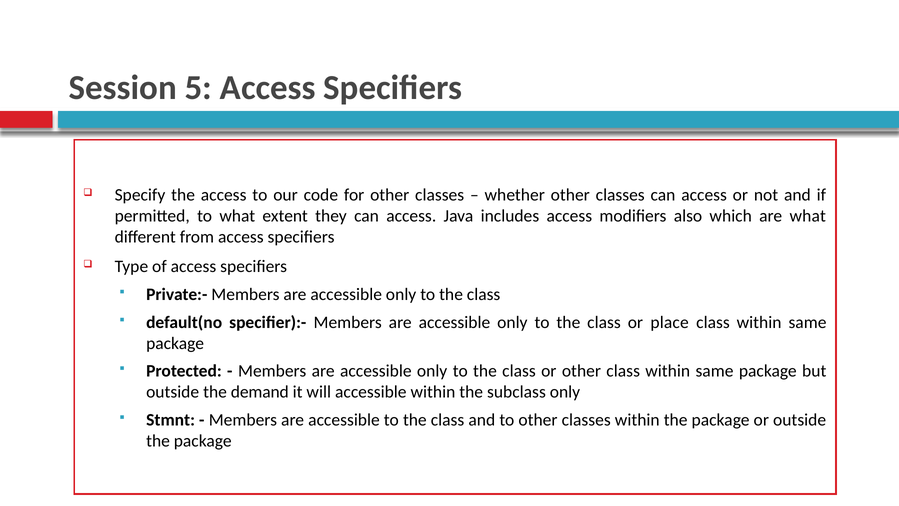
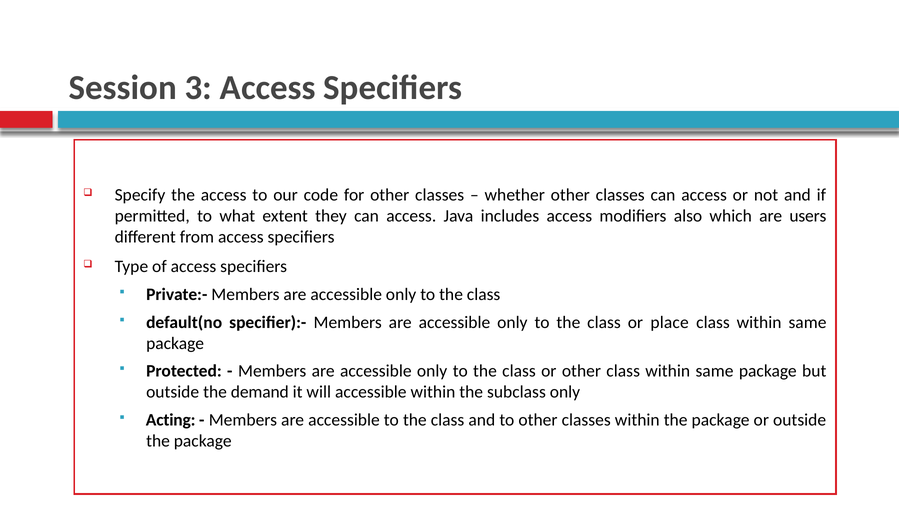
5: 5 -> 3 (198, 87)
are what: what -> users (808, 216)
Stmnt: Stmnt -> Acting (171, 420)
